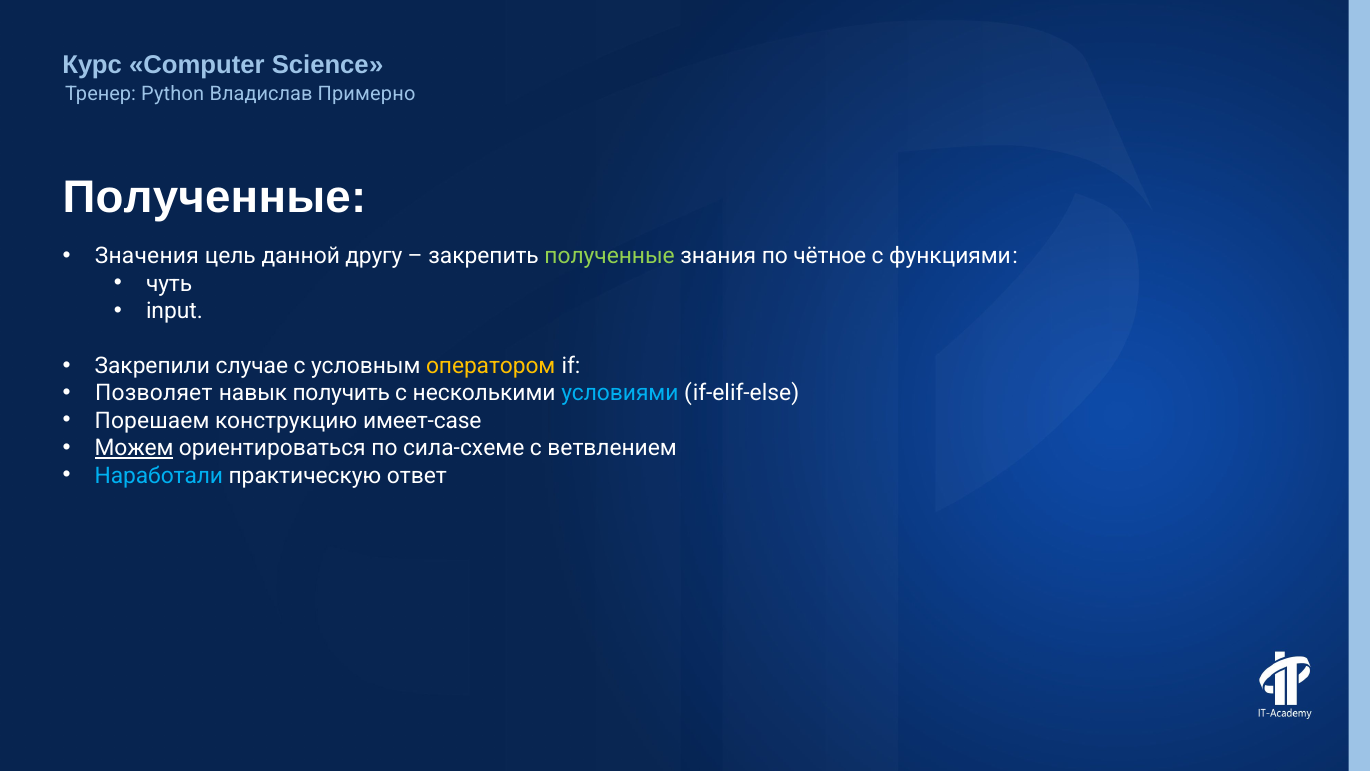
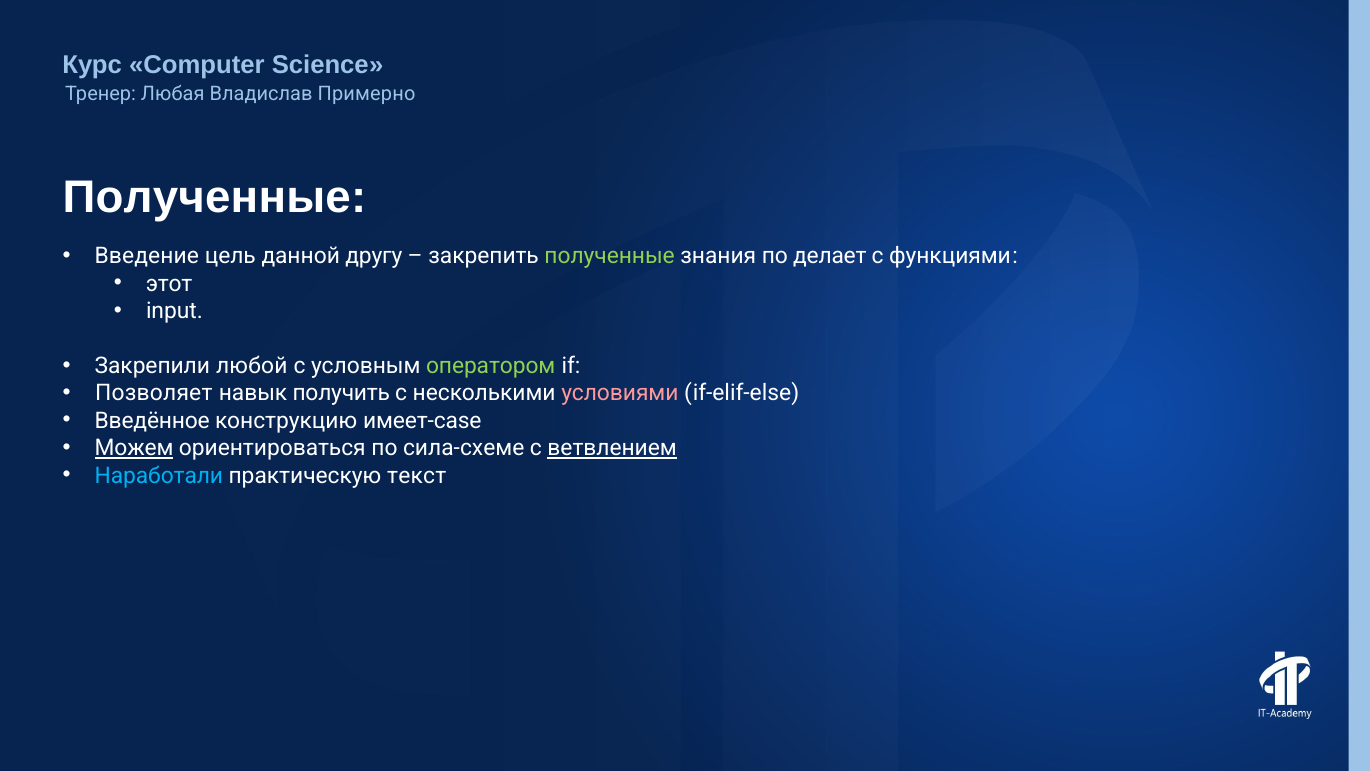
Python: Python -> Любая (173, 93)
Значения: Значения -> Введение (147, 256)
чётное: чётное -> делает (830, 256)
чуть: чуть -> этот (169, 284)
случае: случае -> любой (252, 366)
оператором colour: yellow -> light green (491, 366)
условиями colour: light blue -> pink (620, 393)
Порешаем: Порешаем -> Введённое (152, 420)
ветвлением underline: none -> present (612, 448)
ответ: ответ -> текст (417, 475)
